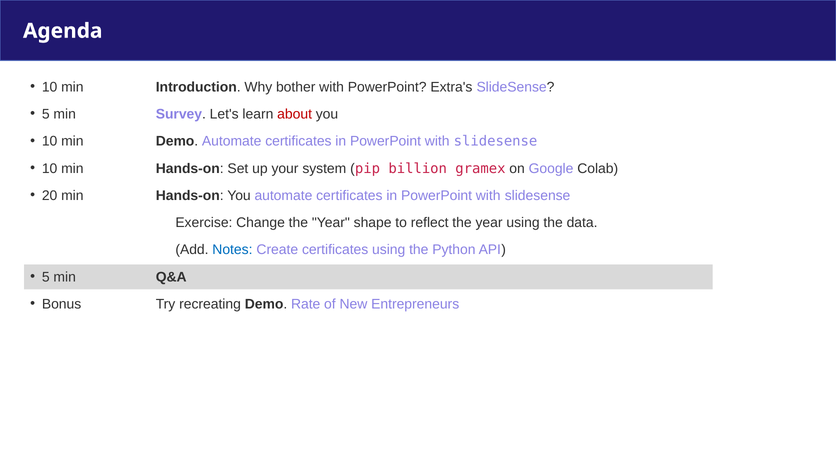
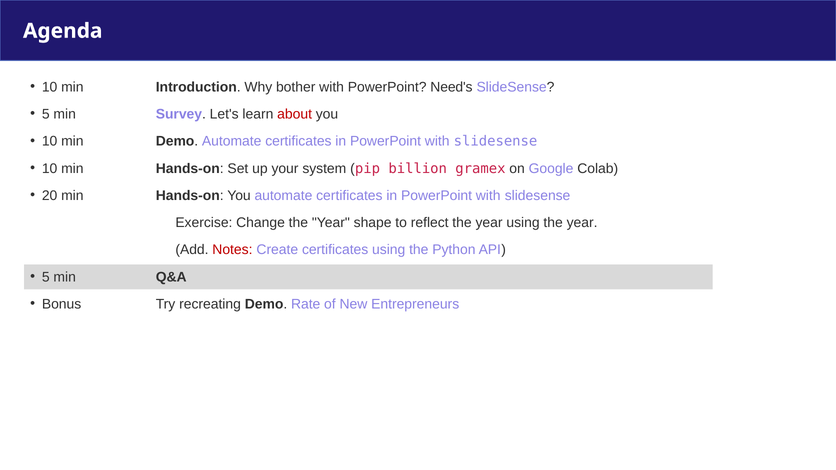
Extra's: Extra's -> Need's (451, 87)
using the data: data -> year (582, 223)
Notes colour: blue -> red (232, 250)
